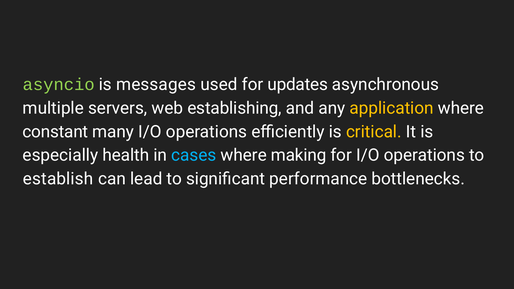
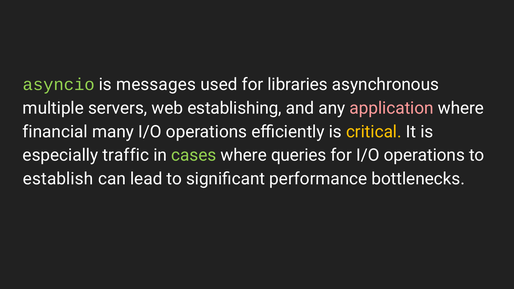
updates: updates -> libraries (298, 84)
application colour: yellow -> pink (392, 108)
constant: constant -> financial (55, 132)
health: health -> traffic (126, 155)
cases colour: light blue -> light green (194, 155)
making: making -> queries (299, 155)
